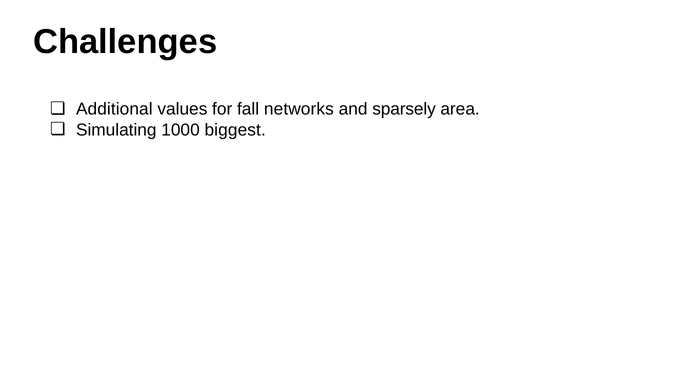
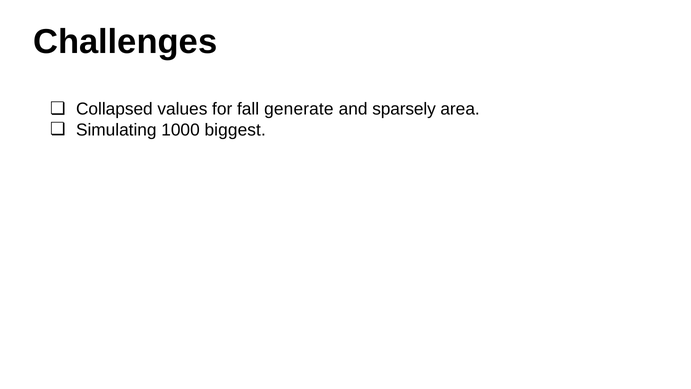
Additional: Additional -> Collapsed (114, 109)
networks: networks -> generate (299, 109)
